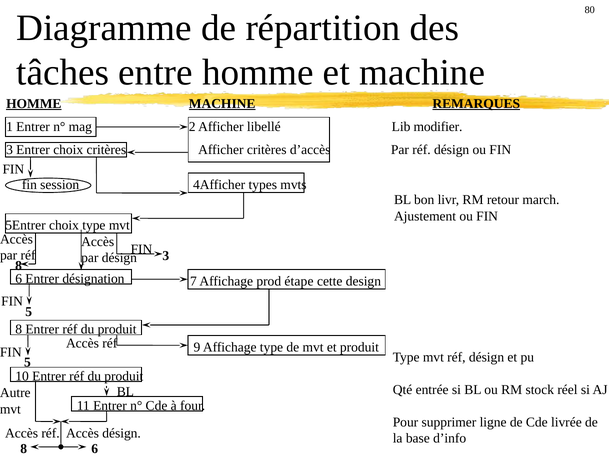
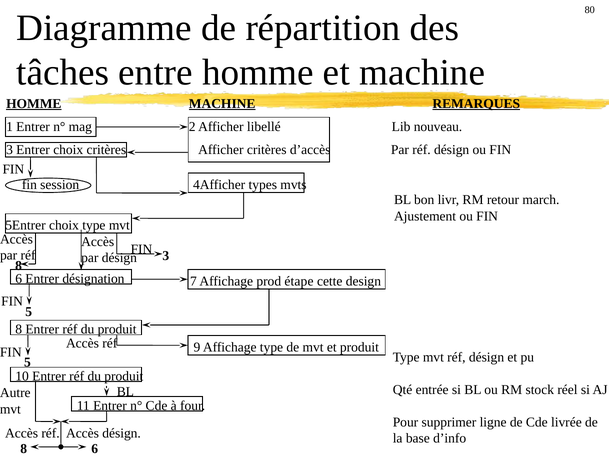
modifier: modifier -> nouveau (438, 126)
